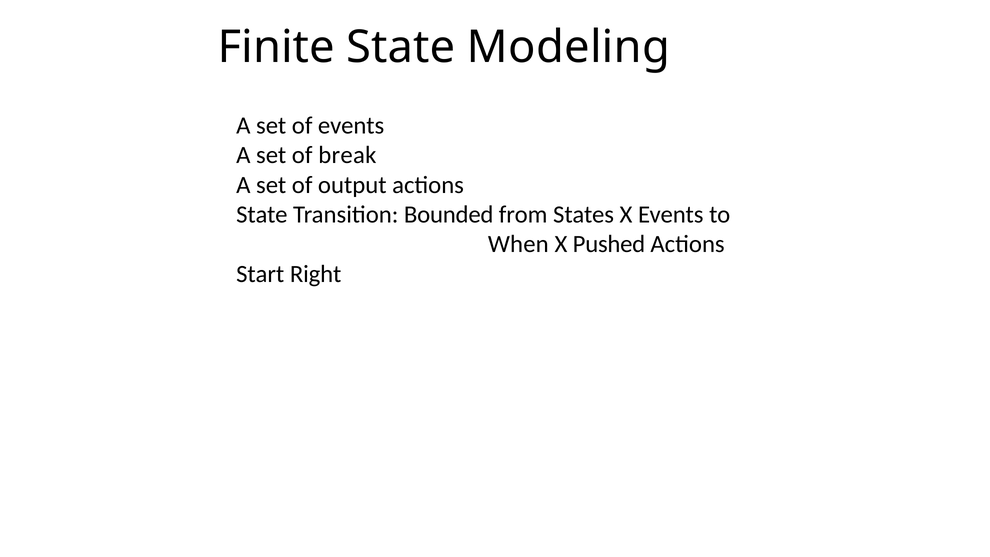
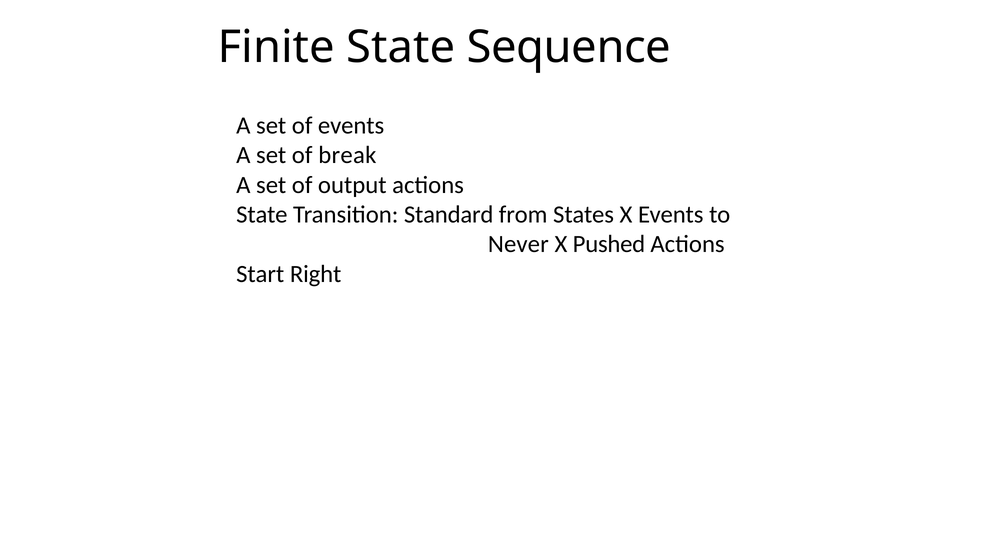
Modeling: Modeling -> Sequence (569, 47)
Bounded: Bounded -> Standard (449, 214)
When: When -> Never (518, 244)
